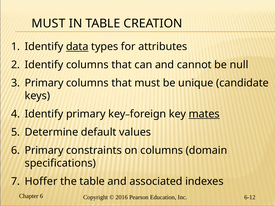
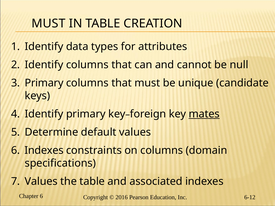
data underline: present -> none (77, 47)
Primary: Primary -> Indexes (44, 150)
Hoffer: Hoffer -> Values (41, 182)
